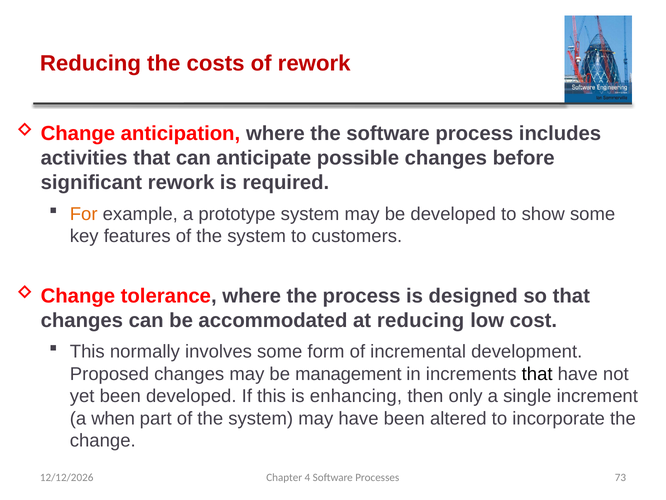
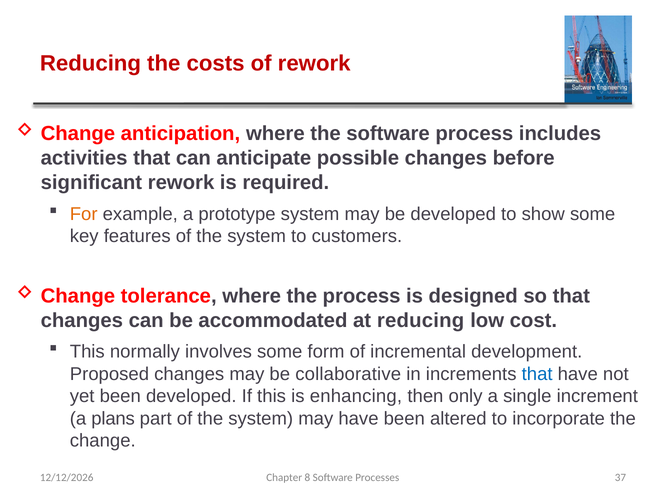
management: management -> collaborative (348, 374)
that colour: black -> blue (537, 374)
when: when -> plans (113, 418)
4: 4 -> 8 (307, 477)
73: 73 -> 37 (620, 477)
